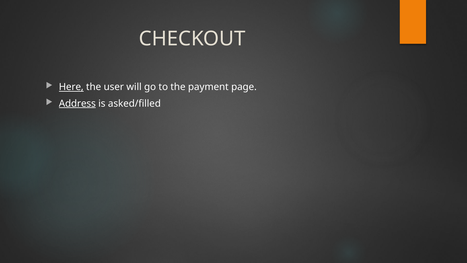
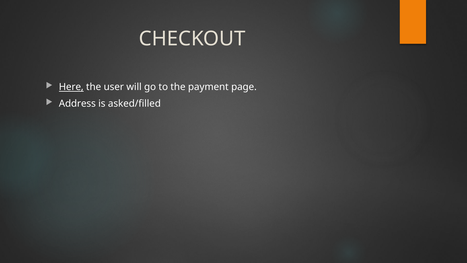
Address underline: present -> none (77, 103)
